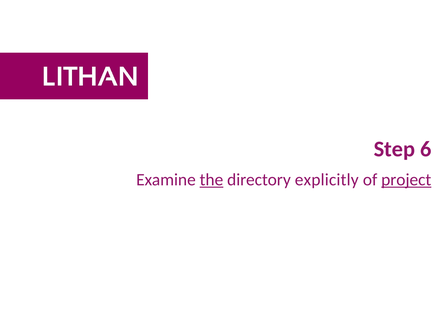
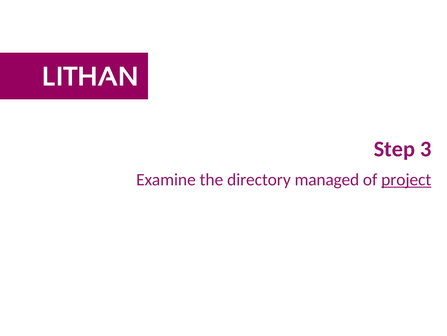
6: 6 -> 3 (426, 149)
the underline: present -> none (211, 179)
explicitly: explicitly -> managed (327, 179)
